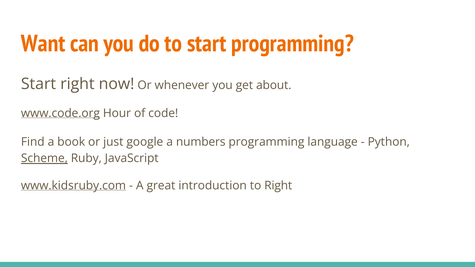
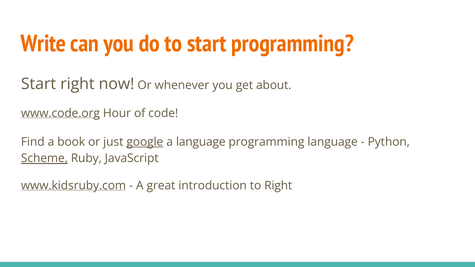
Want: Want -> Write (43, 44)
google underline: none -> present (145, 142)
a numbers: numbers -> language (201, 142)
